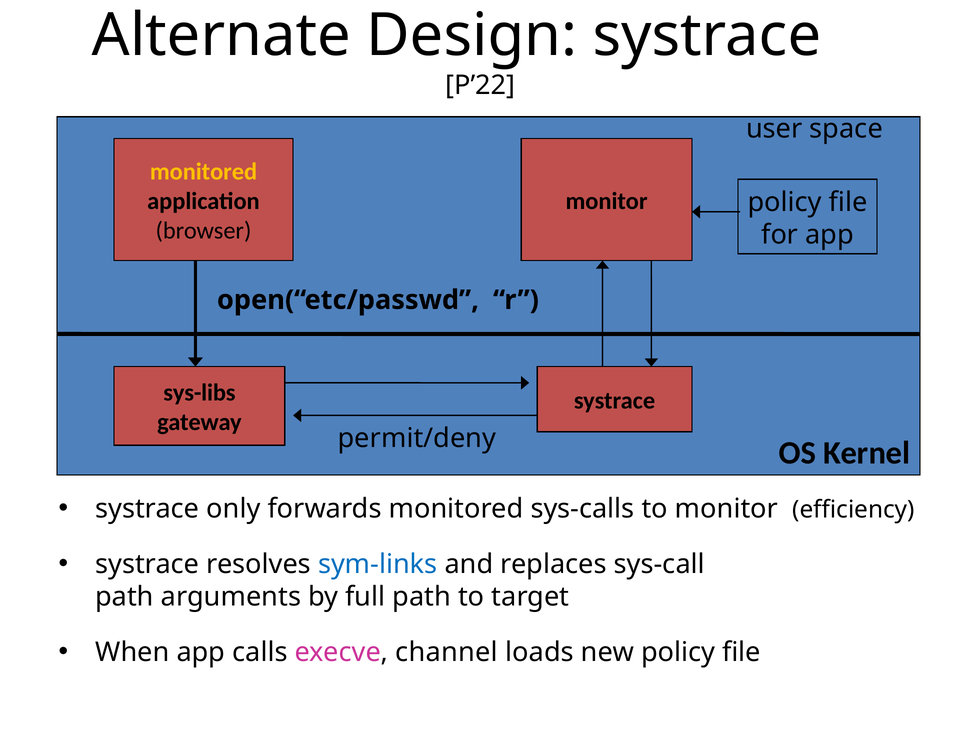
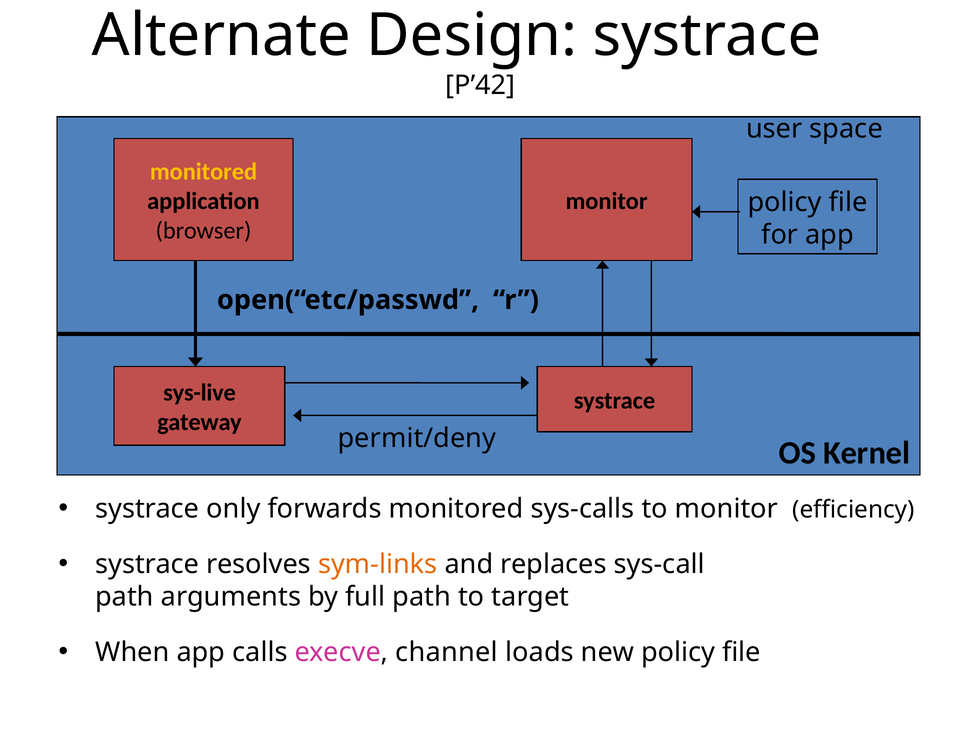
P’22: P’22 -> P’42 (480, 85)
sys-libs: sys-libs -> sys-live (200, 393)
sym-links colour: blue -> orange (378, 564)
